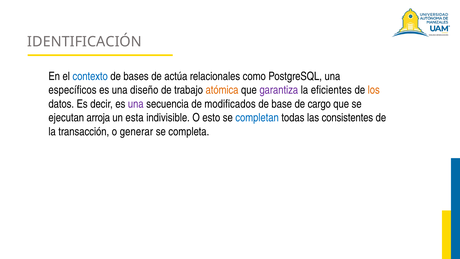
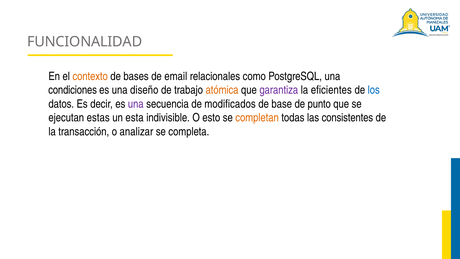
IDENTIFICACIÓN: IDENTIFICACIÓN -> FUNCIONALIDAD (85, 42)
contexto colour: blue -> orange (90, 76)
actúa: actúa -> email (176, 76)
específicos: específicos -> condiciones (73, 90)
los colour: orange -> blue (374, 90)
cargo: cargo -> punto (319, 104)
arroja: arroja -> estas (98, 118)
completan colour: blue -> orange (257, 118)
generar: generar -> analizar (136, 131)
